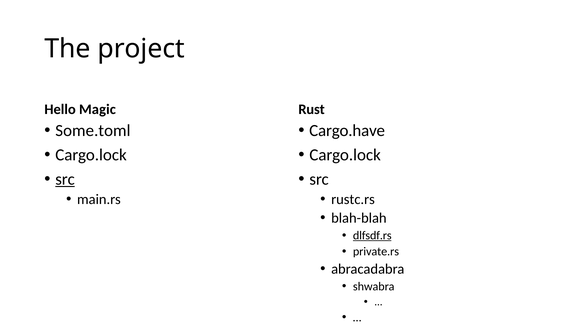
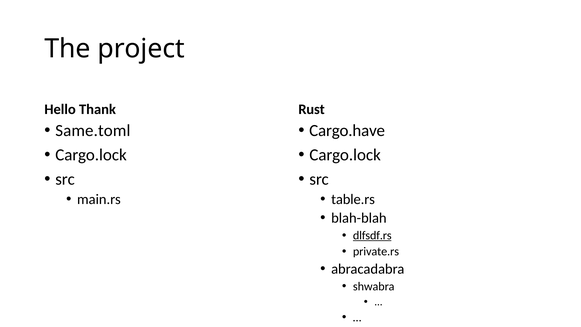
Magic: Magic -> Thank (97, 109)
Some.toml: Some.toml -> Same.toml (93, 131)
src underline: present -> none (65, 179)
rustc.rs: rustc.rs -> table.rs (353, 199)
